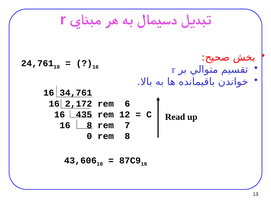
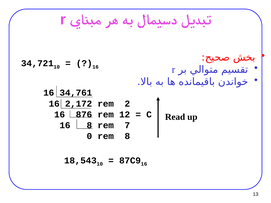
24,761: 24,761 -> 34,721 (37, 63)
6: 6 -> 2 (127, 104)
435: 435 -> 876 (84, 115)
43,606: 43,606 -> 18,543 (80, 161)
